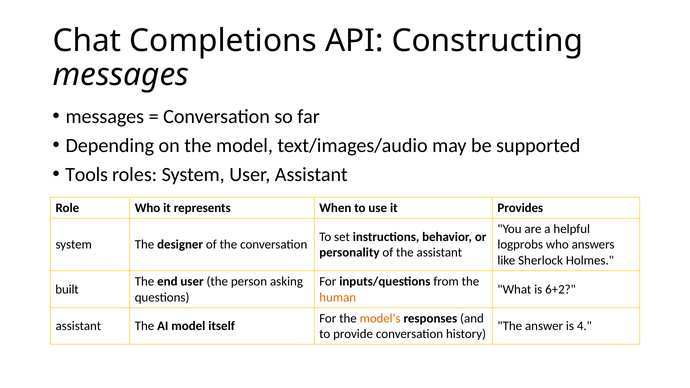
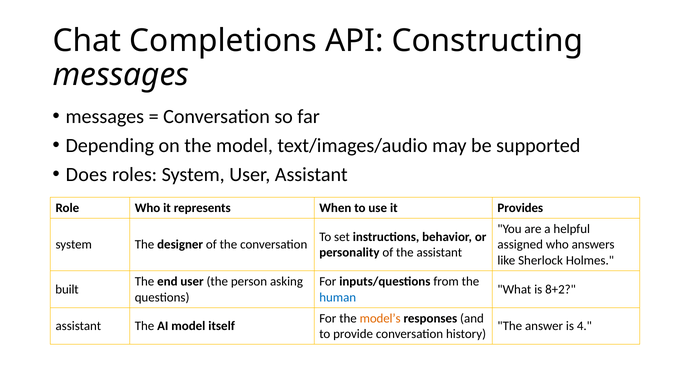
Tools: Tools -> Does (86, 175)
logprobs: logprobs -> assigned (520, 245)
6+2: 6+2 -> 8+2 (561, 289)
human colour: orange -> blue (338, 297)
